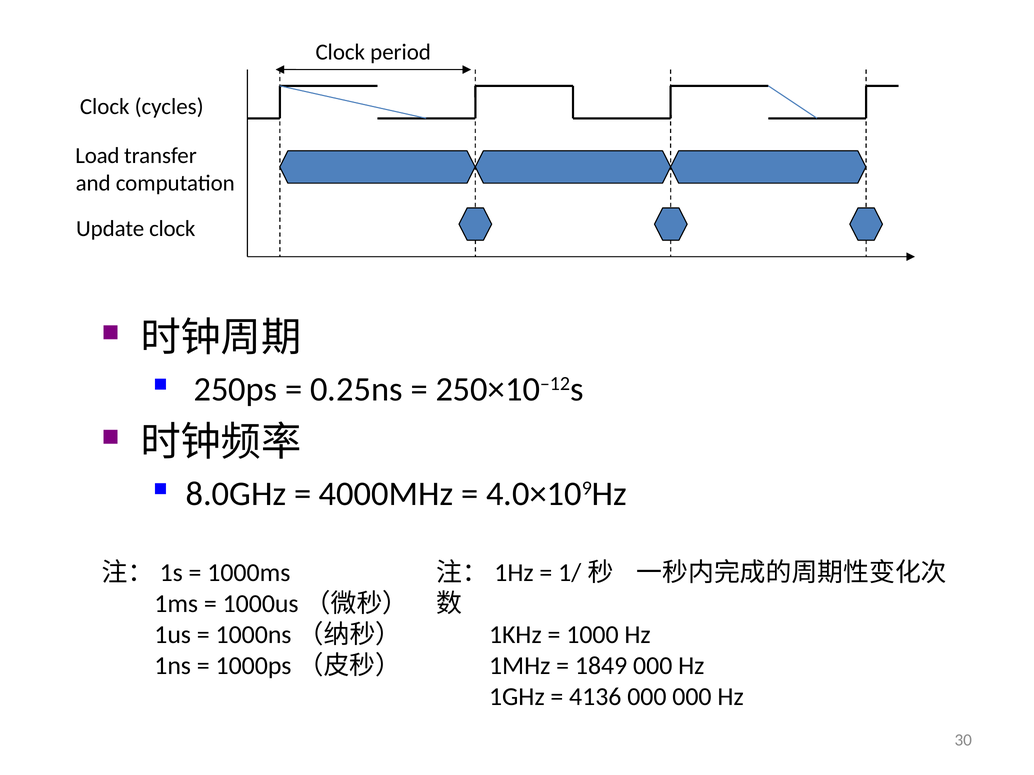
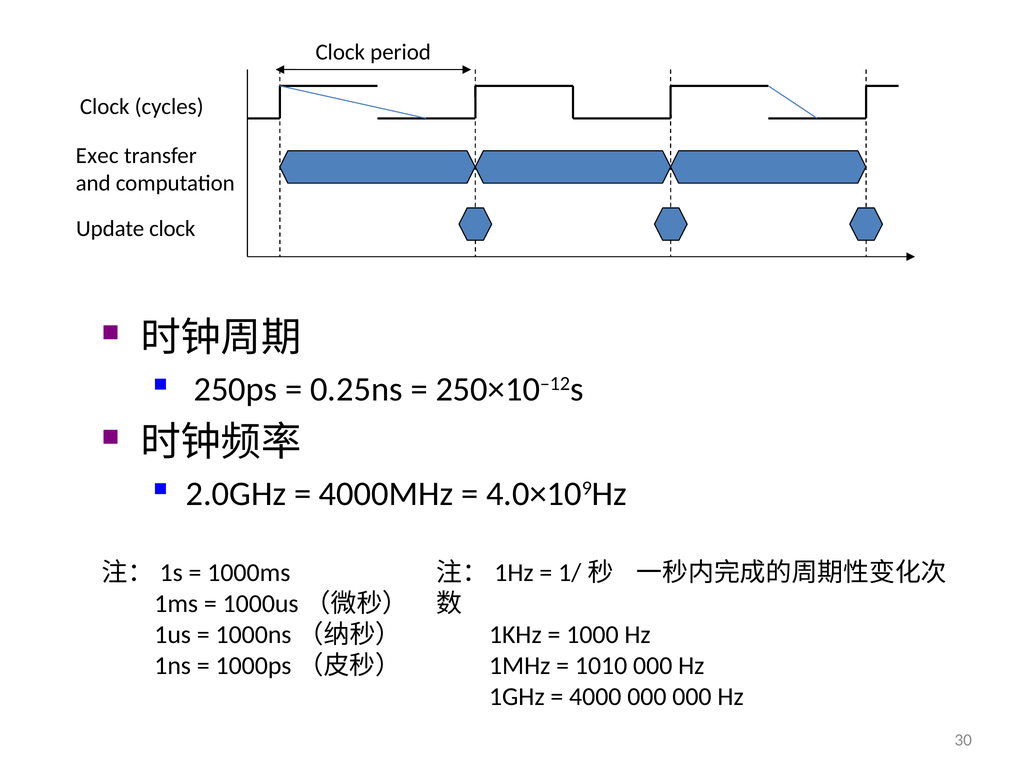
Load: Load -> Exec (97, 156)
8.0GHz: 8.0GHz -> 2.0GHz (236, 494)
1849: 1849 -> 1010 (601, 666)
4136: 4136 -> 4000 (595, 697)
